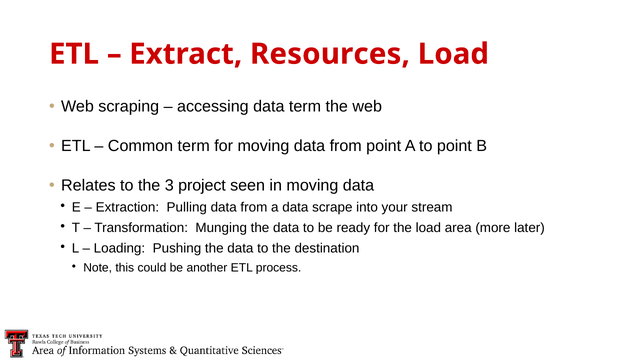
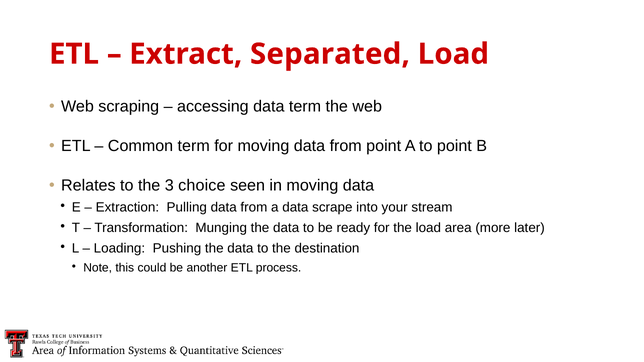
Resources: Resources -> Separated (330, 54)
project: project -> choice (202, 186)
